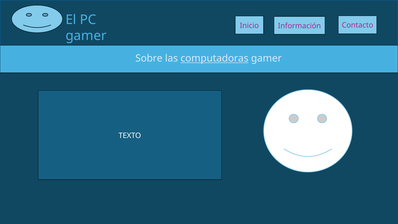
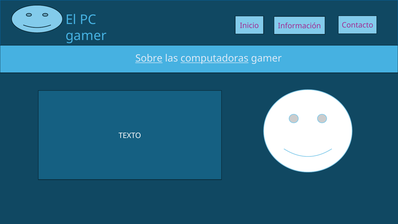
Sobre underline: none -> present (149, 58)
